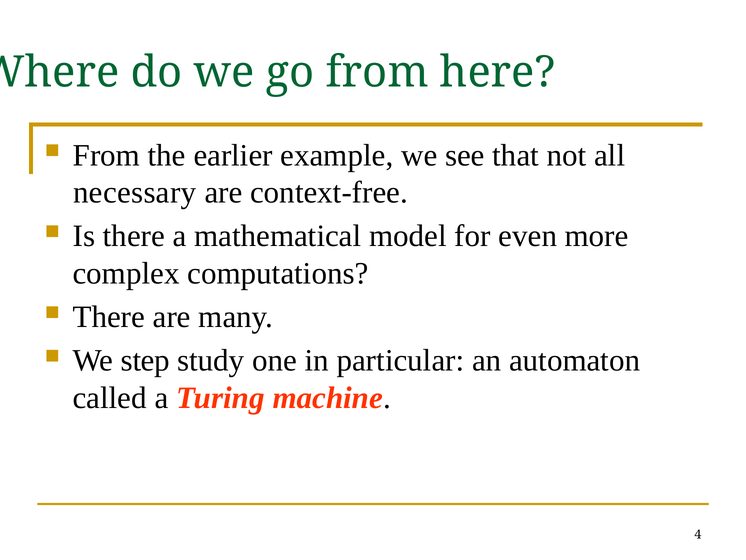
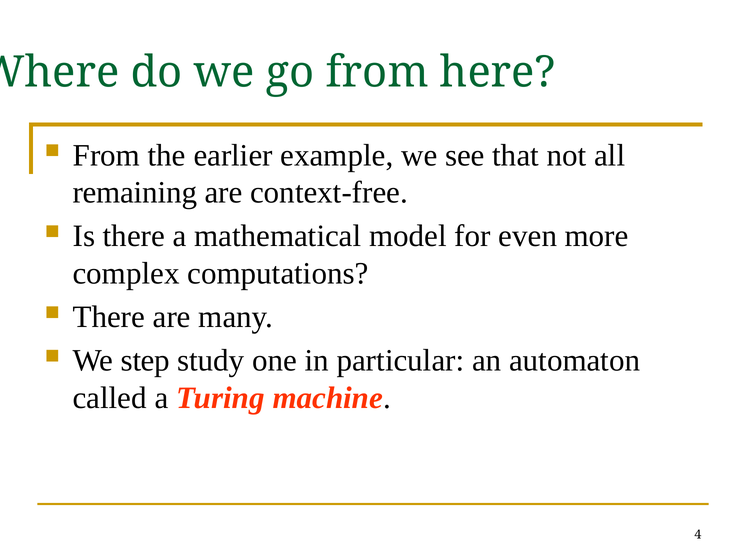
necessary: necessary -> remaining (135, 192)
